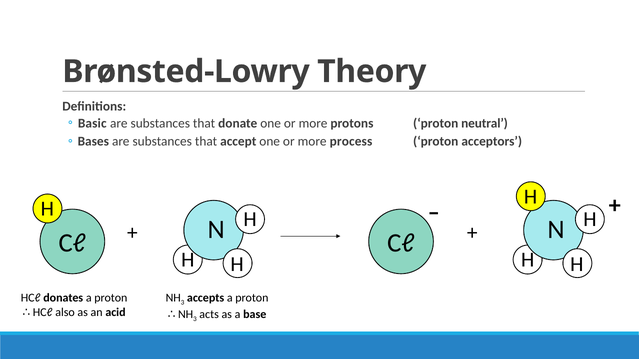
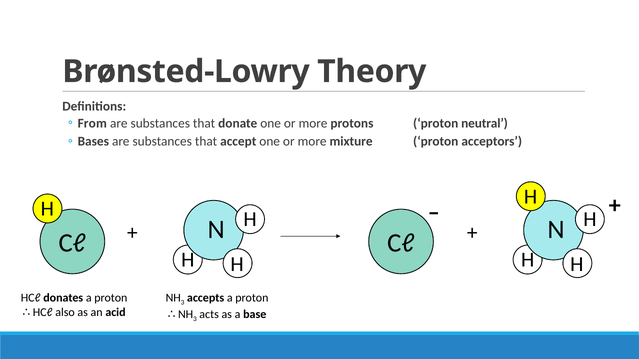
Basic: Basic -> From (92, 123)
process: process -> mixture (351, 142)
